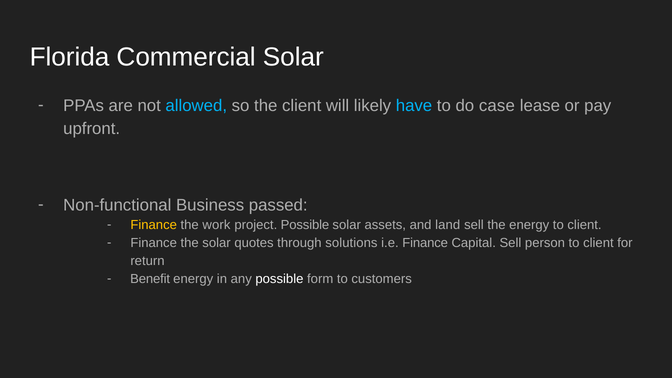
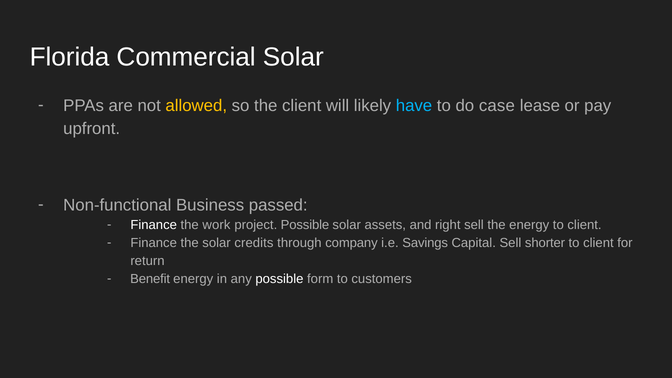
allowed colour: light blue -> yellow (196, 106)
Finance colour: yellow -> white (154, 225)
land: land -> right (448, 225)
quotes: quotes -> credits (254, 243)
solutions: solutions -> company (352, 243)
i.e Finance: Finance -> Savings (425, 243)
person: person -> shorter (545, 243)
